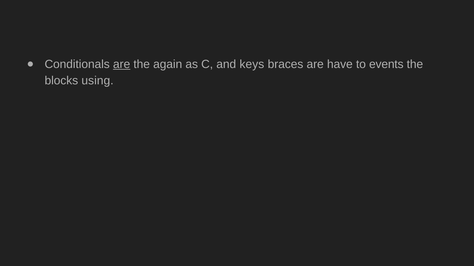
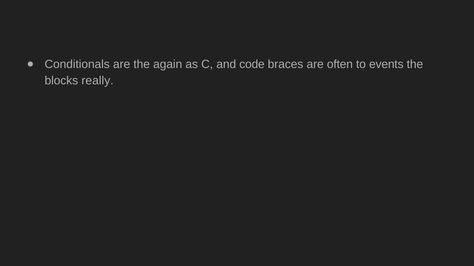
are underline: present -> none (122, 64)
keys: keys -> code (252, 64)
have: have -> often (340, 64)
using: using -> really (98, 81)
